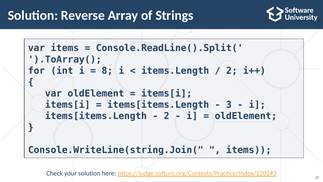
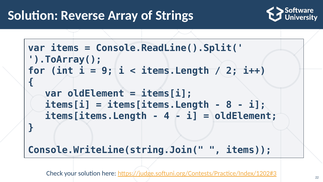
8: 8 -> 9 (107, 71)
3: 3 -> 8 (229, 105)
2: 2 -> 4 (167, 116)
